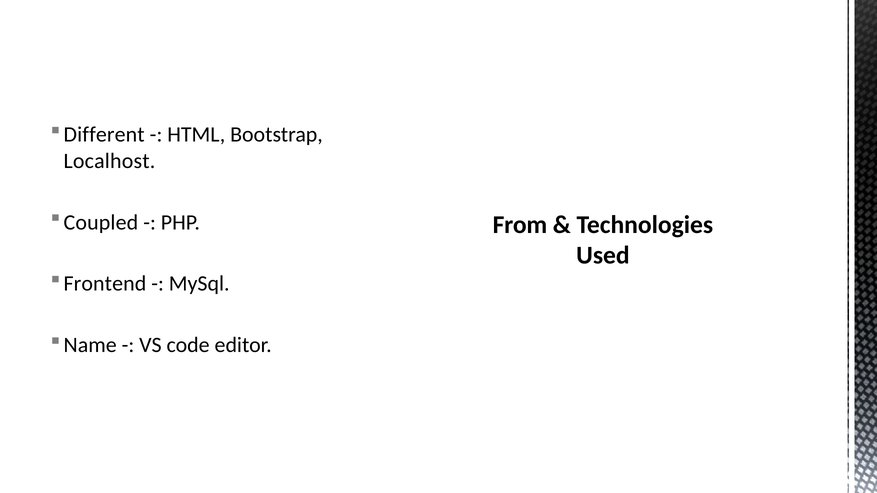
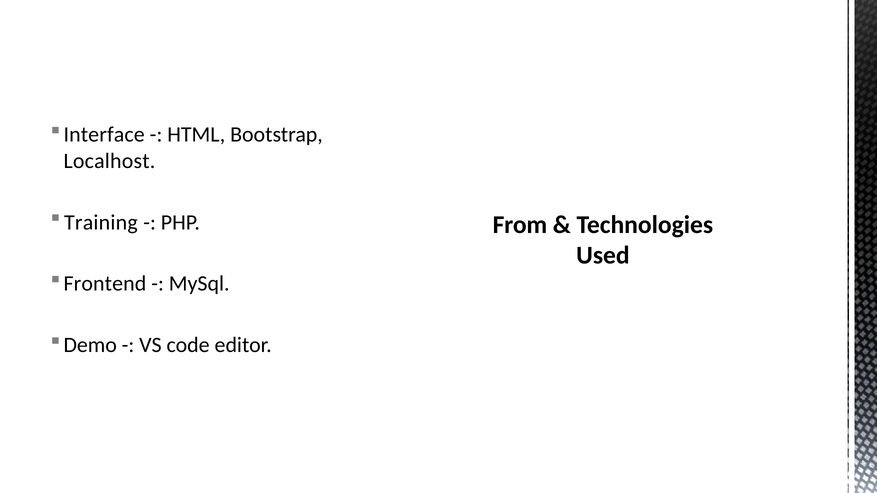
Different: Different -> Interface (104, 135)
Coupled: Coupled -> Training (101, 222)
Name: Name -> Demo (90, 345)
